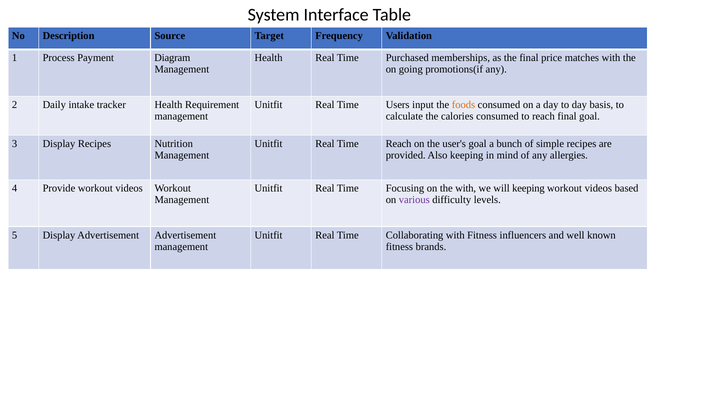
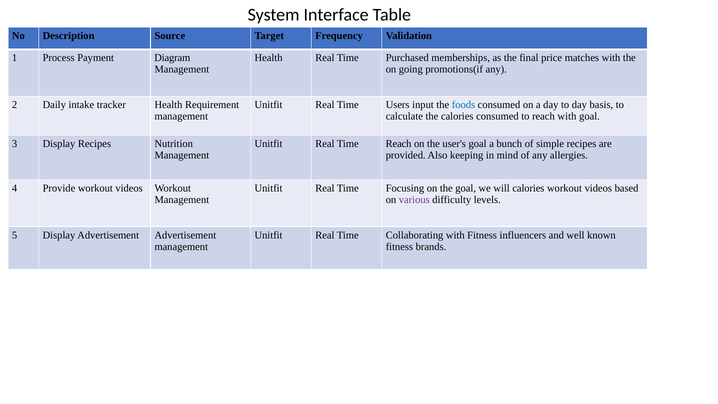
foods colour: orange -> blue (463, 105)
reach final: final -> with (567, 116)
the with: with -> goal (466, 188)
will keeping: keeping -> calories (528, 188)
